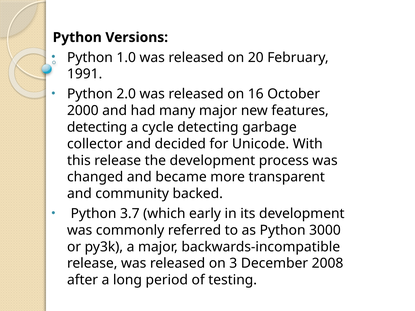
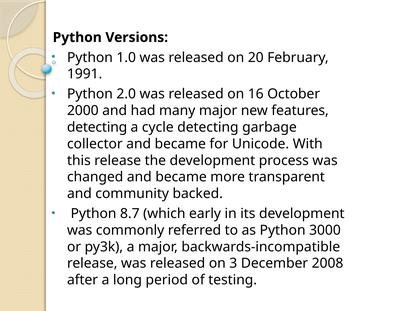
collector and decided: decided -> became (180, 144)
3.7: 3.7 -> 8.7 (130, 214)
